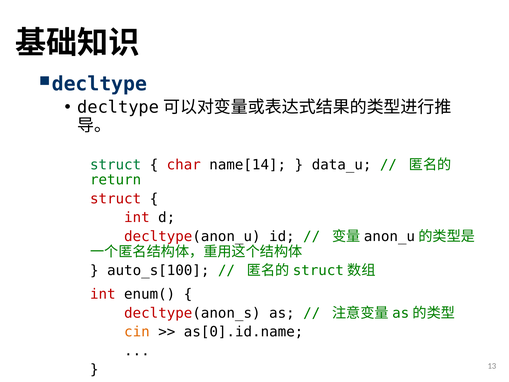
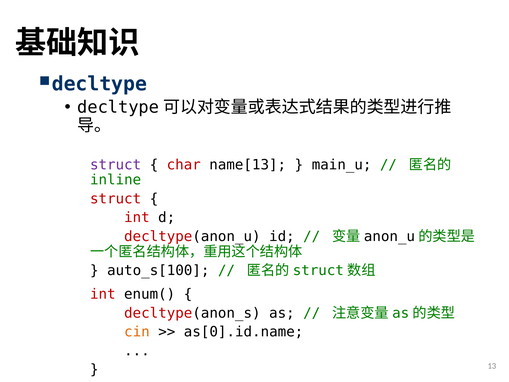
struct colour: green -> purple (116, 165)
name[14: name[14 -> name[13 (248, 165)
data_u: data_u -> main_u (342, 165)
return: return -> inline (116, 180)
